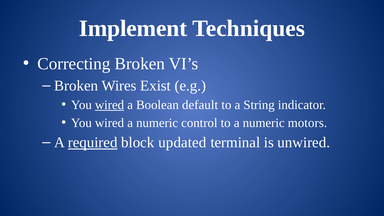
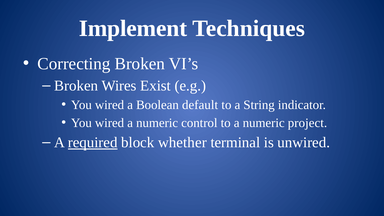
wired underline: present -> none (110, 105)
motors: motors -> project (308, 123)
updated: updated -> whether (182, 143)
